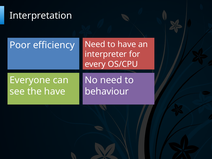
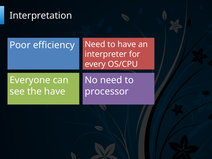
behaviour: behaviour -> processor (107, 91)
